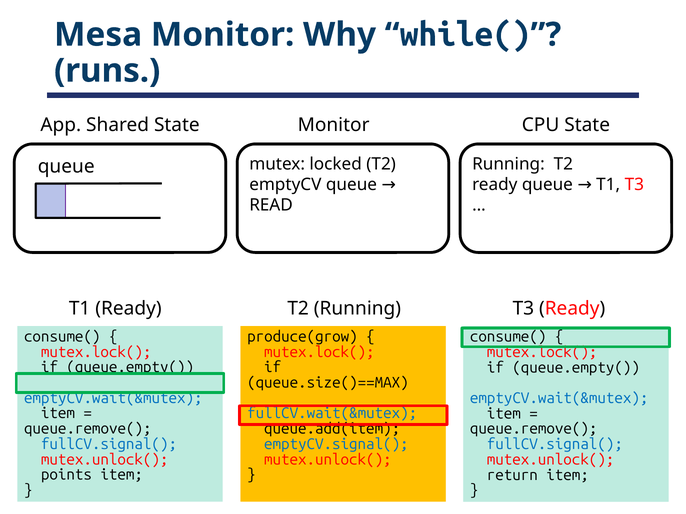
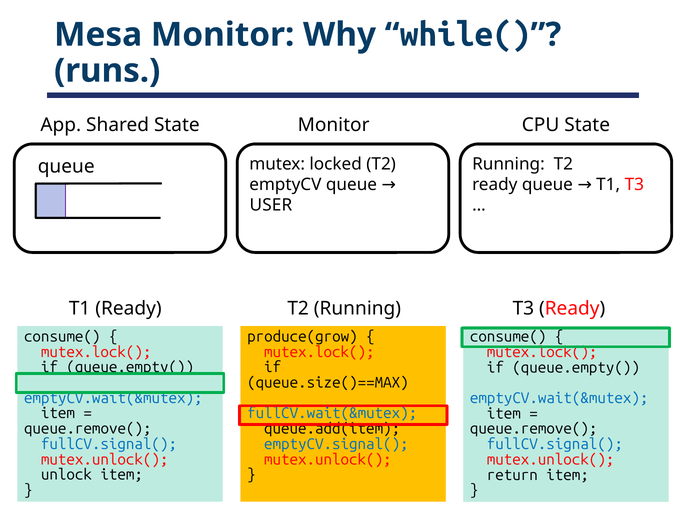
READ: READ -> USER (271, 205)
points: points -> unlock (66, 475)
